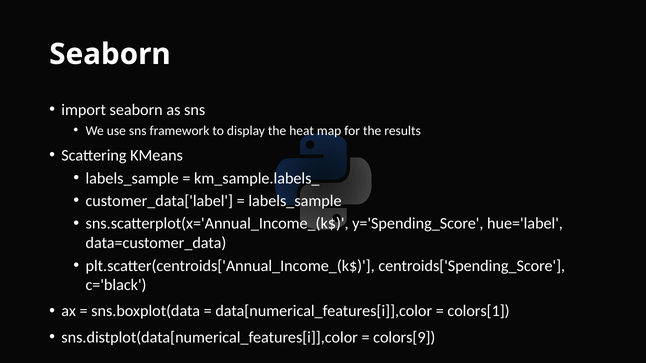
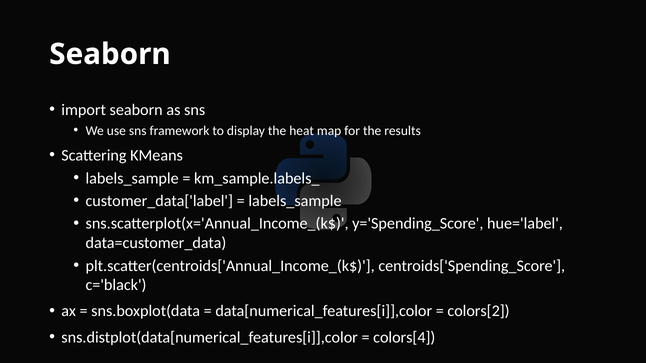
colors[1: colors[1 -> colors[2 (479, 311)
colors[9: colors[9 -> colors[4 (404, 338)
